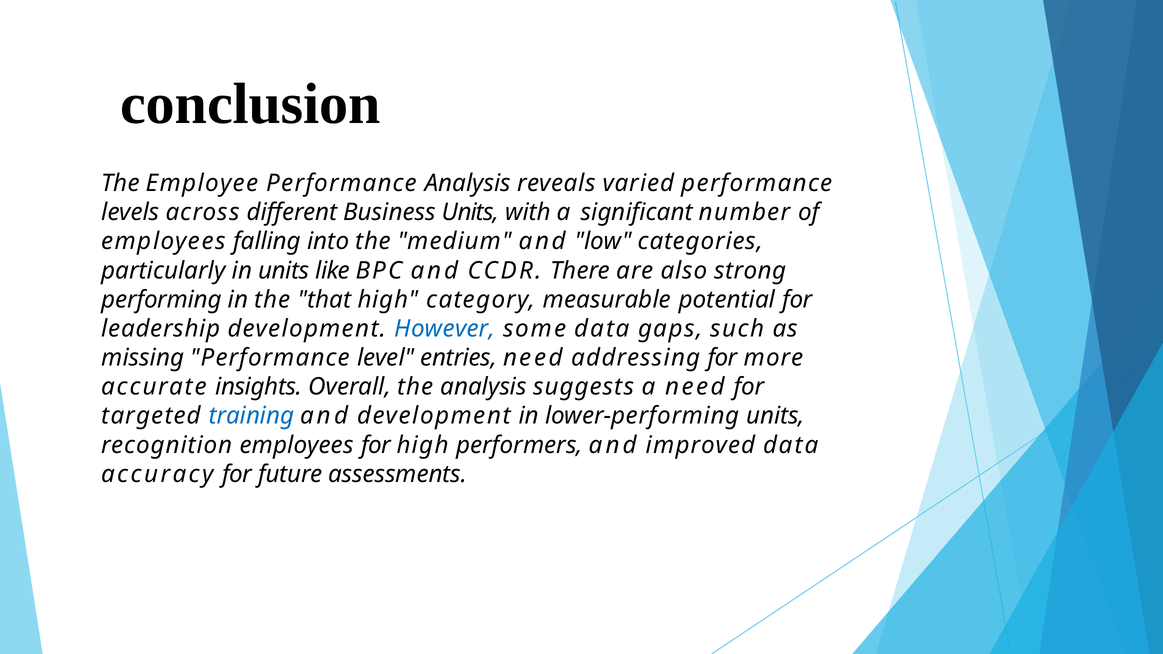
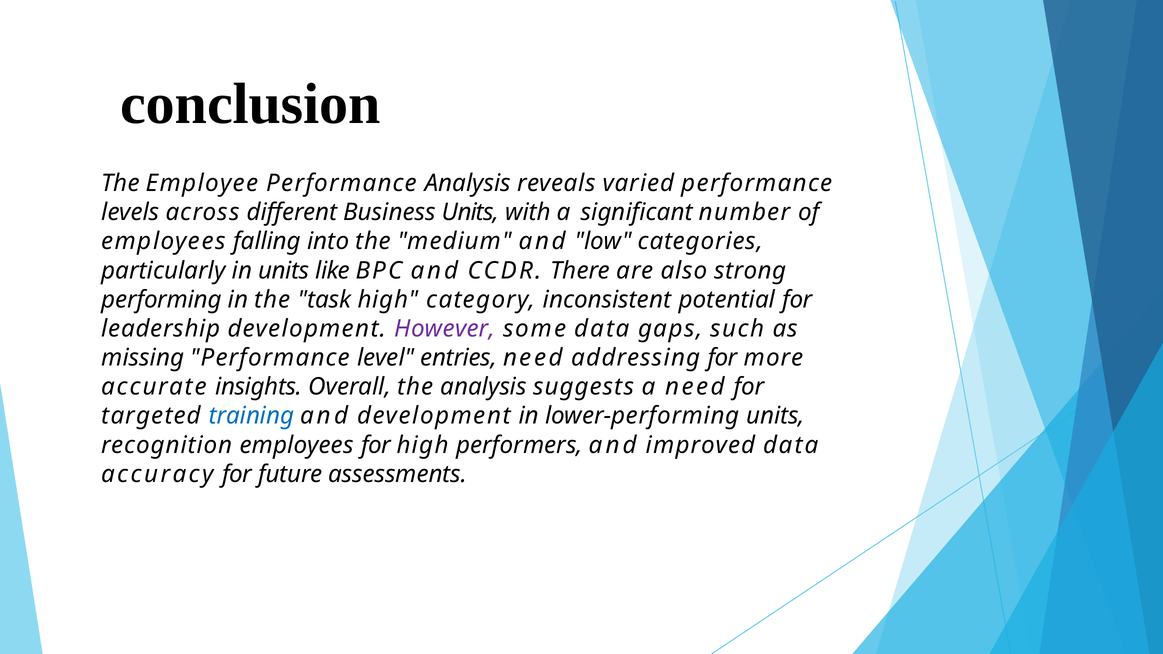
that: that -> task (324, 300)
measurable: measurable -> inconsistent (607, 300)
However colour: blue -> purple (445, 329)
